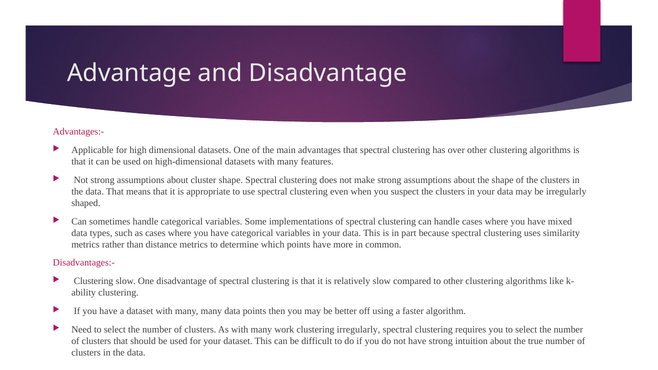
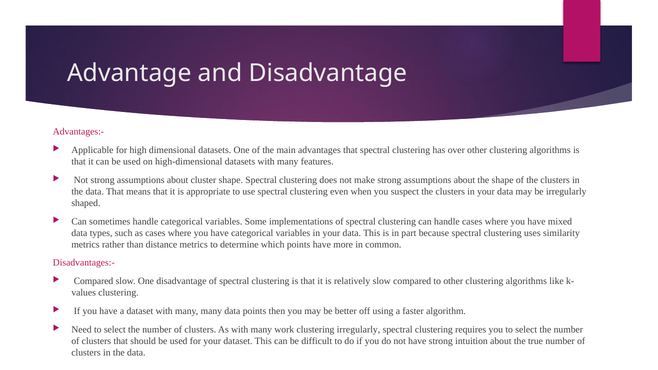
Clustering: Clustering -> Compared (94, 281)
ability: ability -> values (84, 293)
